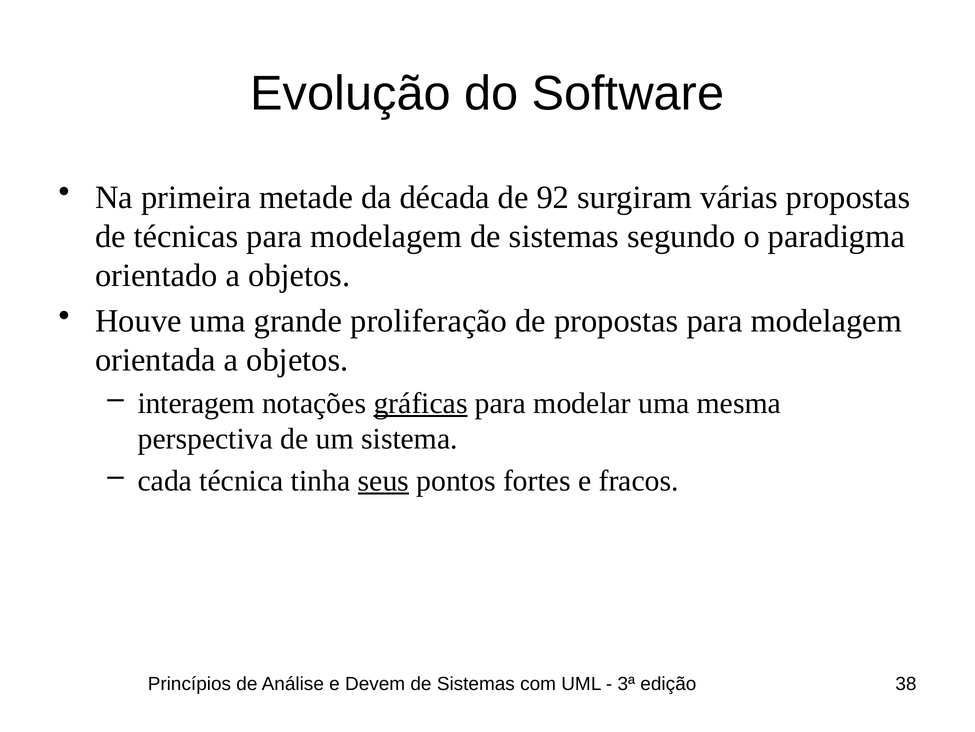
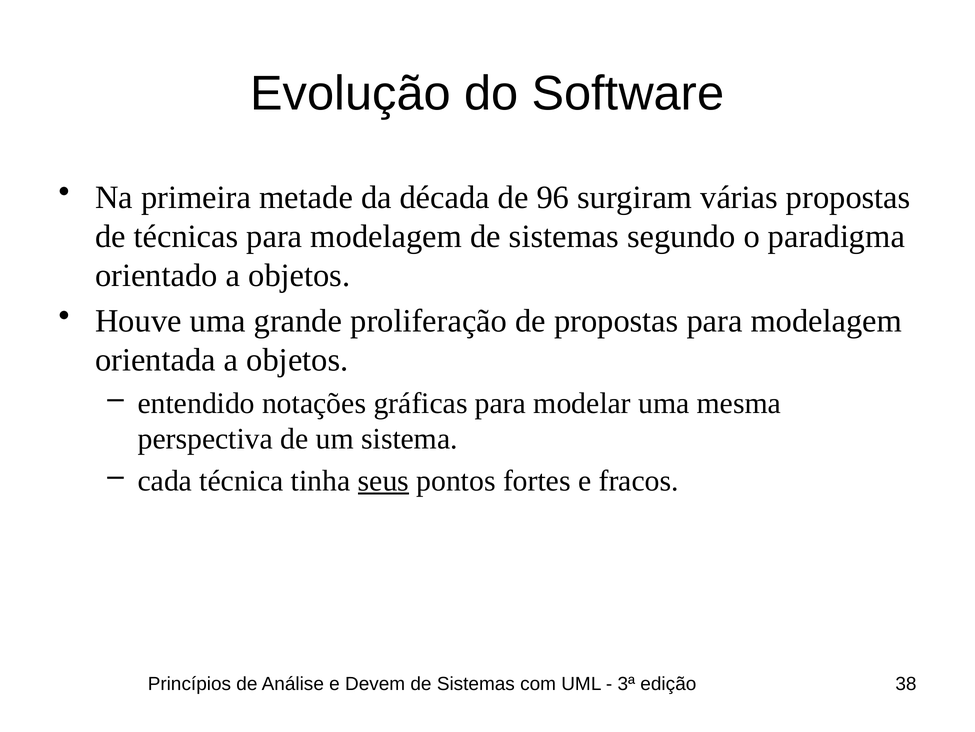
92: 92 -> 96 (553, 197)
interagem: interagem -> entendido (196, 403)
gráficas underline: present -> none (421, 403)
